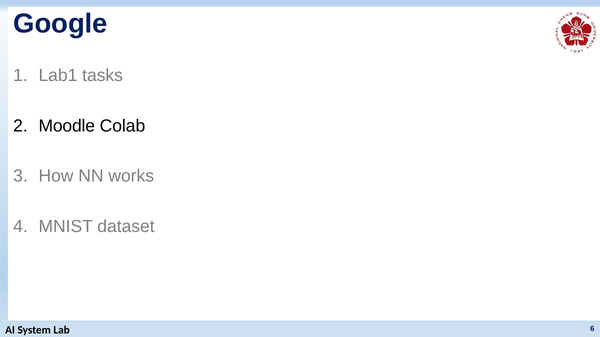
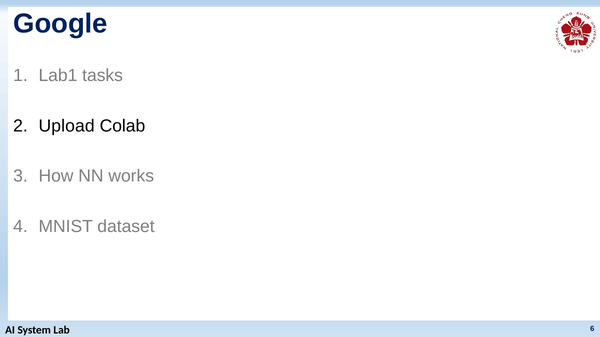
Moodle: Moodle -> Upload (67, 126)
